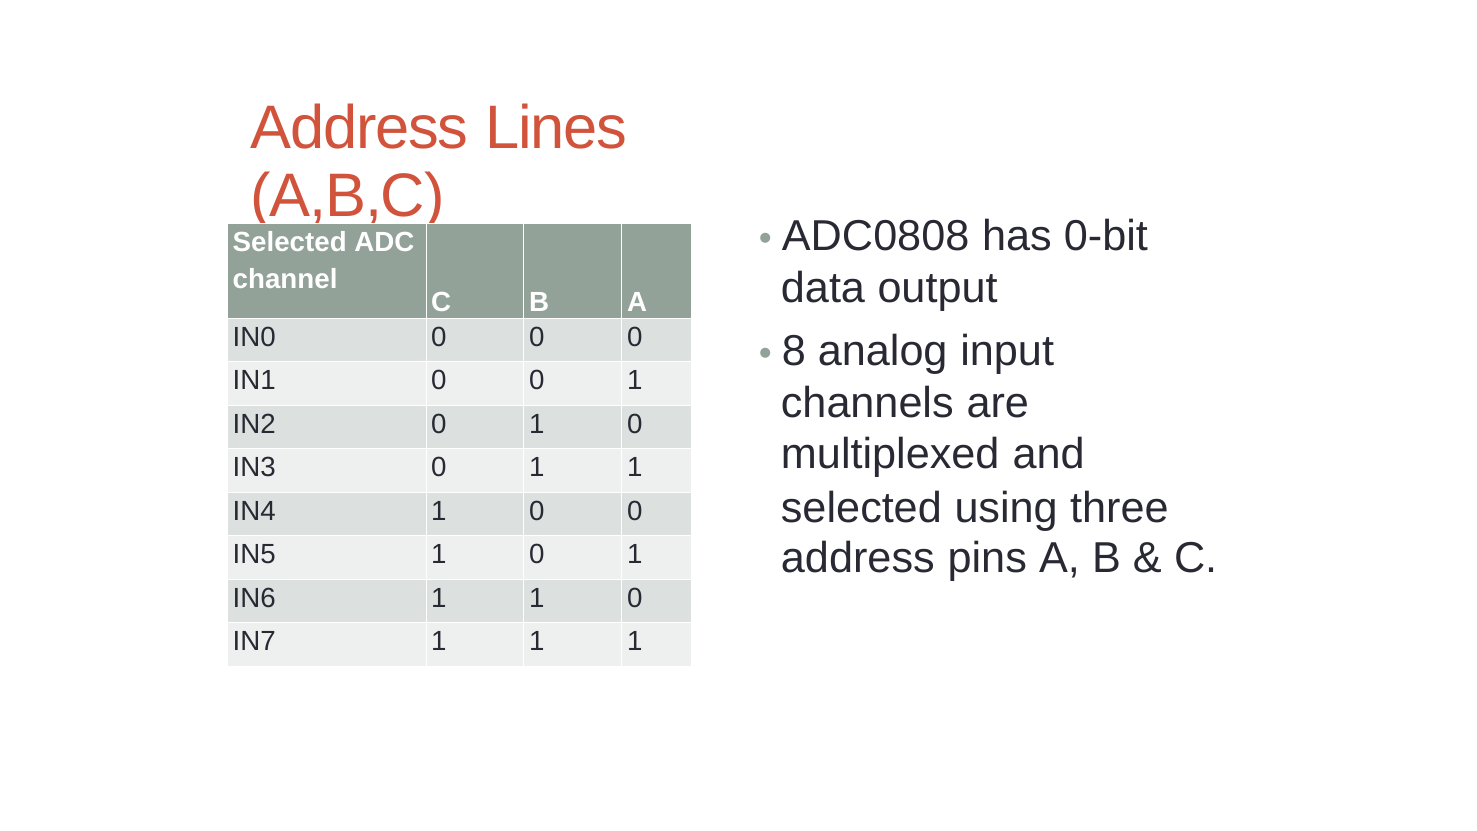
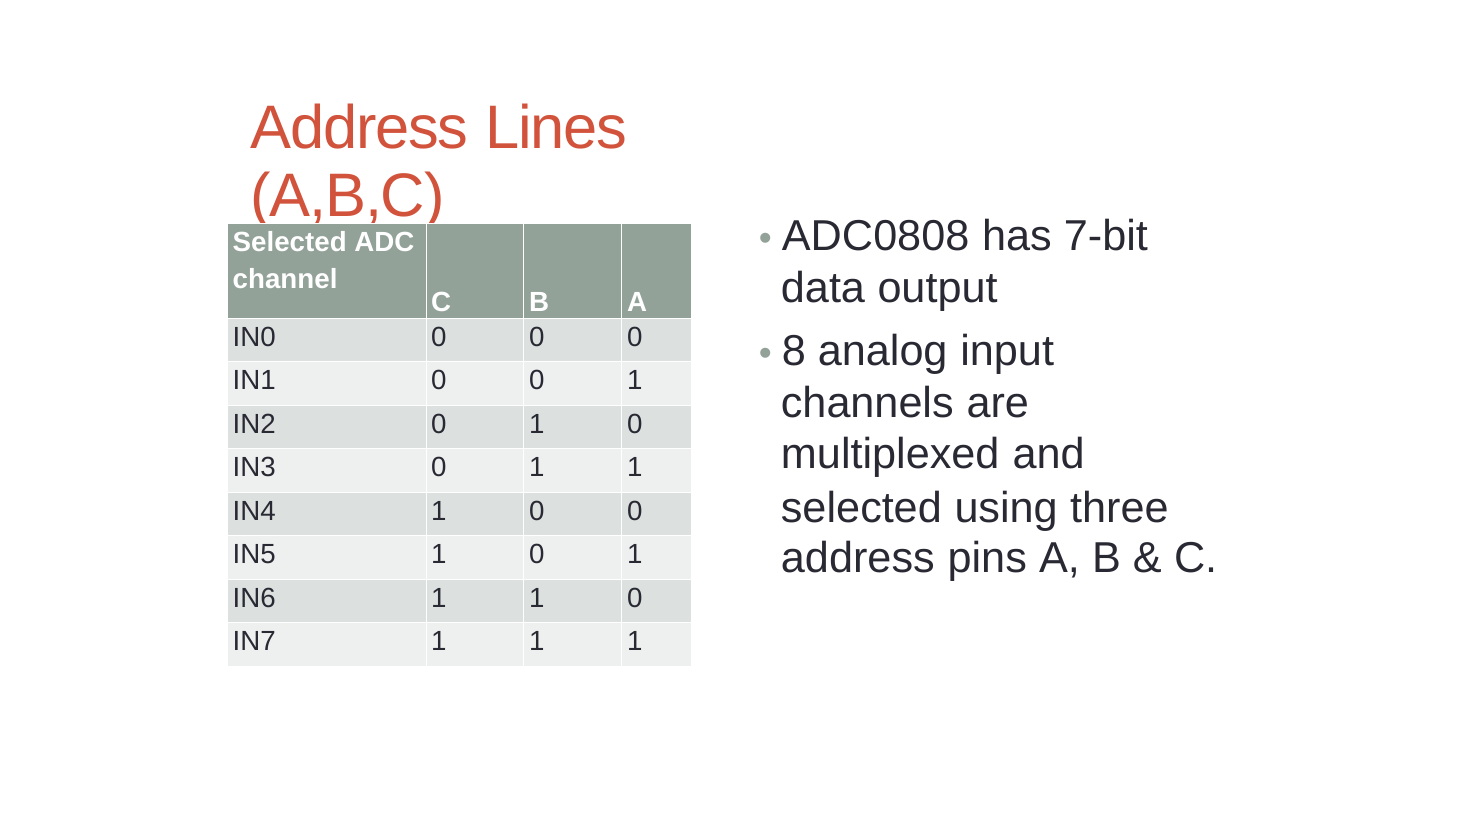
0-bit: 0-bit -> 7-bit (1106, 237)
